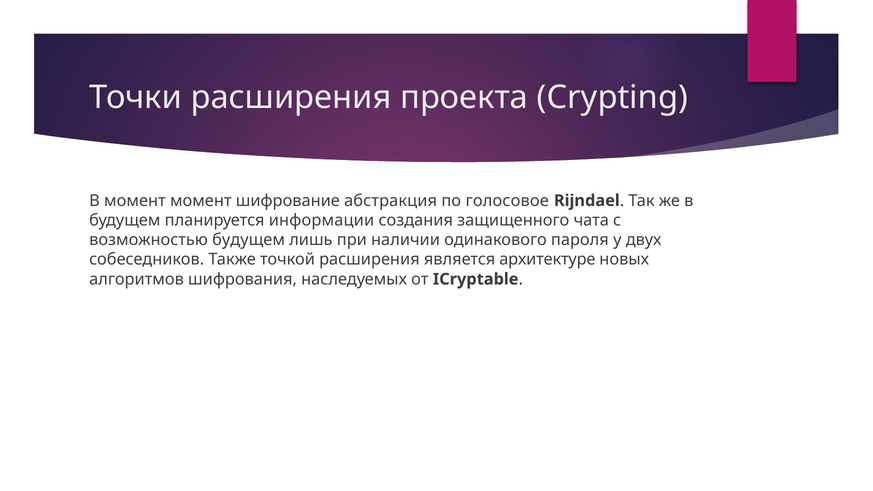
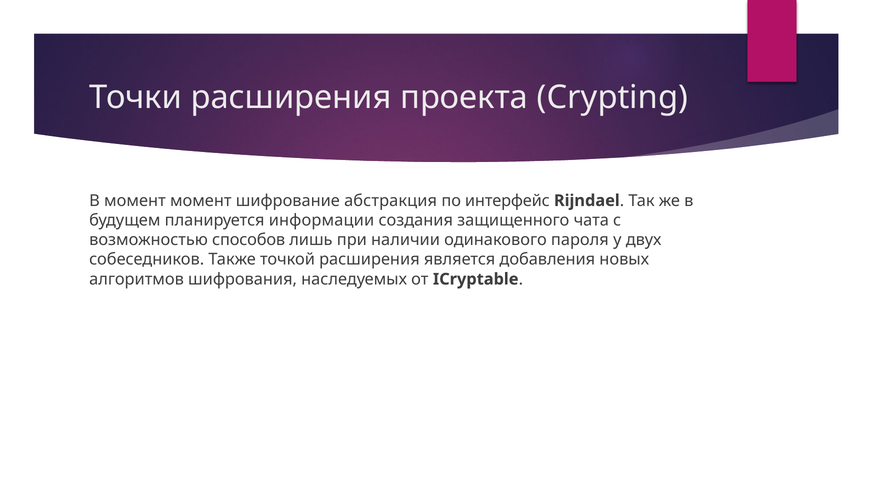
голосовое: голосовое -> интерфейс (507, 201)
возможностью будущем: будущем -> способов (249, 240)
архитектуре: архитектуре -> добавления (547, 260)
